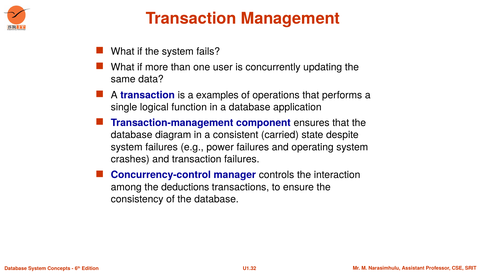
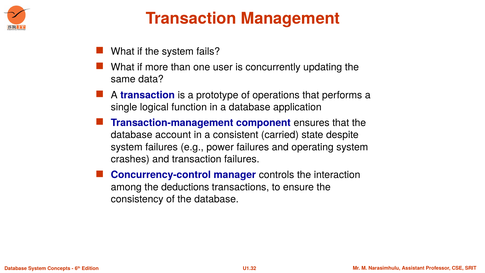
examples: examples -> prototype (217, 95)
diagram: diagram -> account (173, 135)
